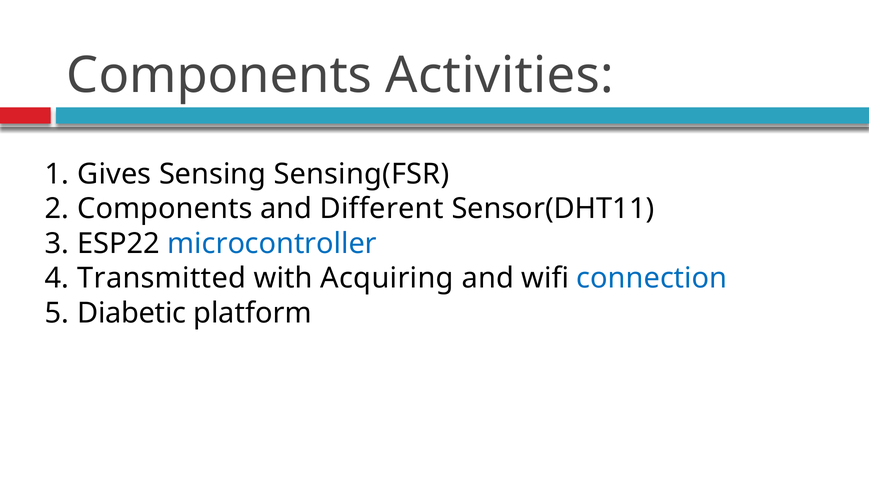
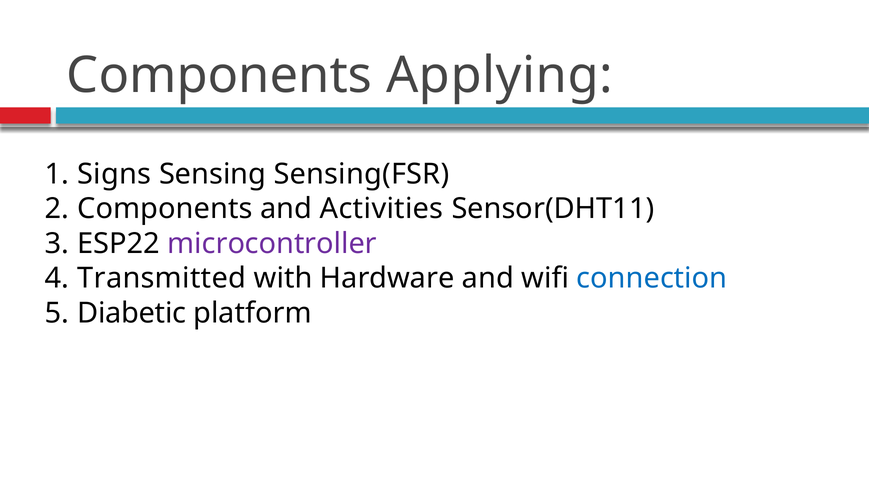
Activities: Activities -> Applying (500, 76)
Gives: Gives -> Signs (114, 174)
Different: Different -> Activities (382, 209)
microcontroller colour: blue -> purple (272, 243)
Acquiring: Acquiring -> Hardware (387, 278)
